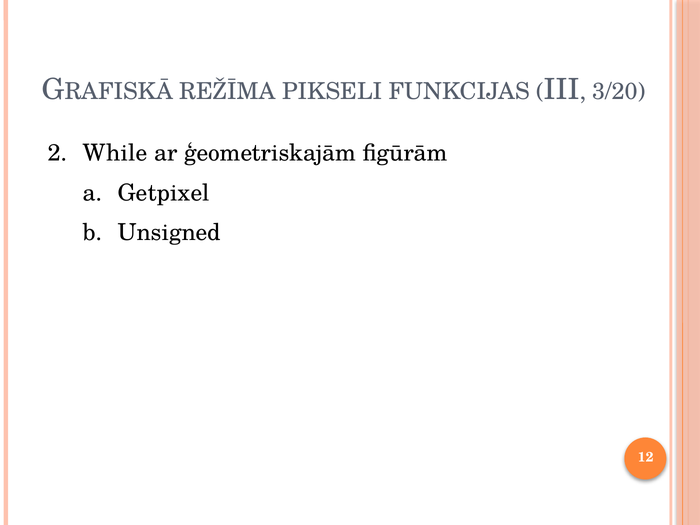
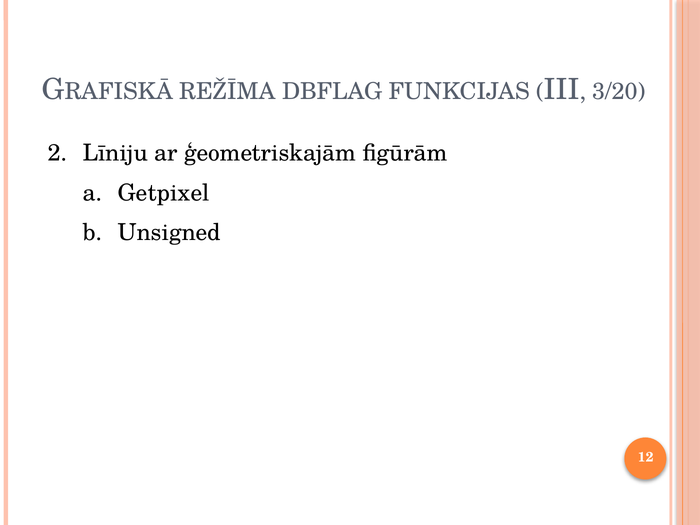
PIKSELI: PIKSELI -> DBFLAG (332, 92)
While: While -> Līniju (115, 153)
